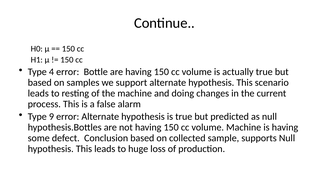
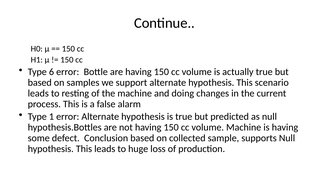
4: 4 -> 6 (51, 72)
9: 9 -> 1 (51, 116)
